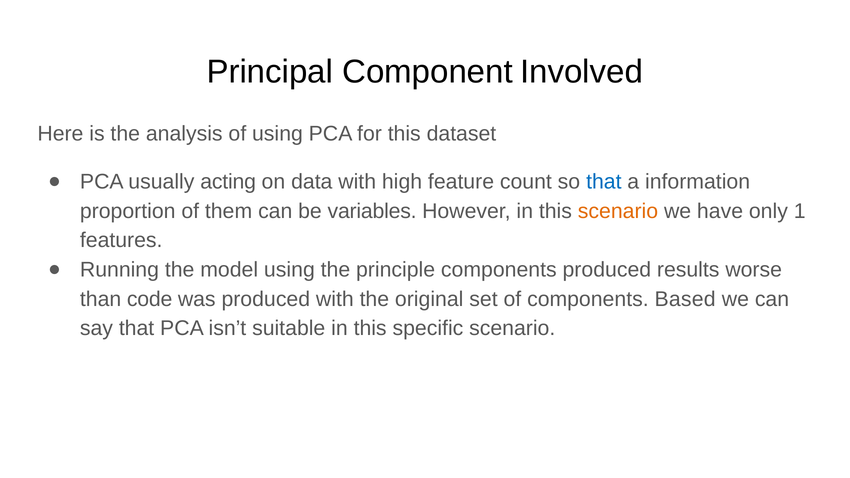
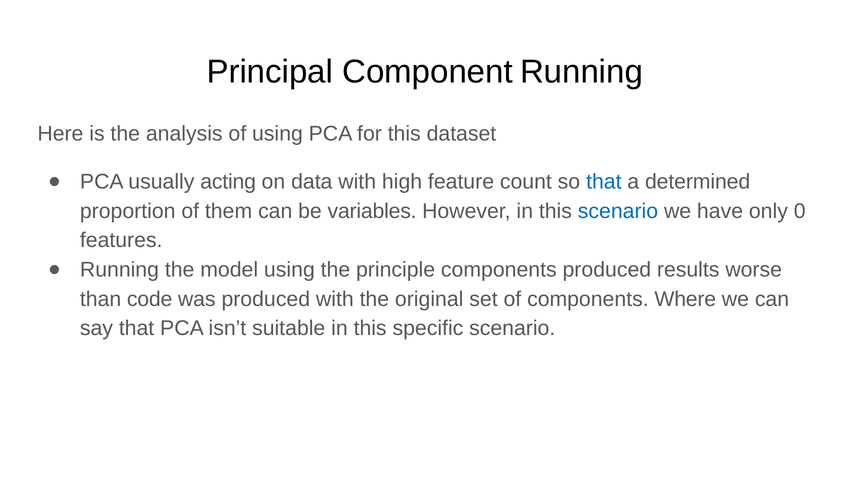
Component Involved: Involved -> Running (582, 72)
information: information -> determined (698, 182)
scenario colour: orange -> blue (618, 211)
1: 1 -> 0 (800, 211)
Based: Based -> Where (685, 299)
